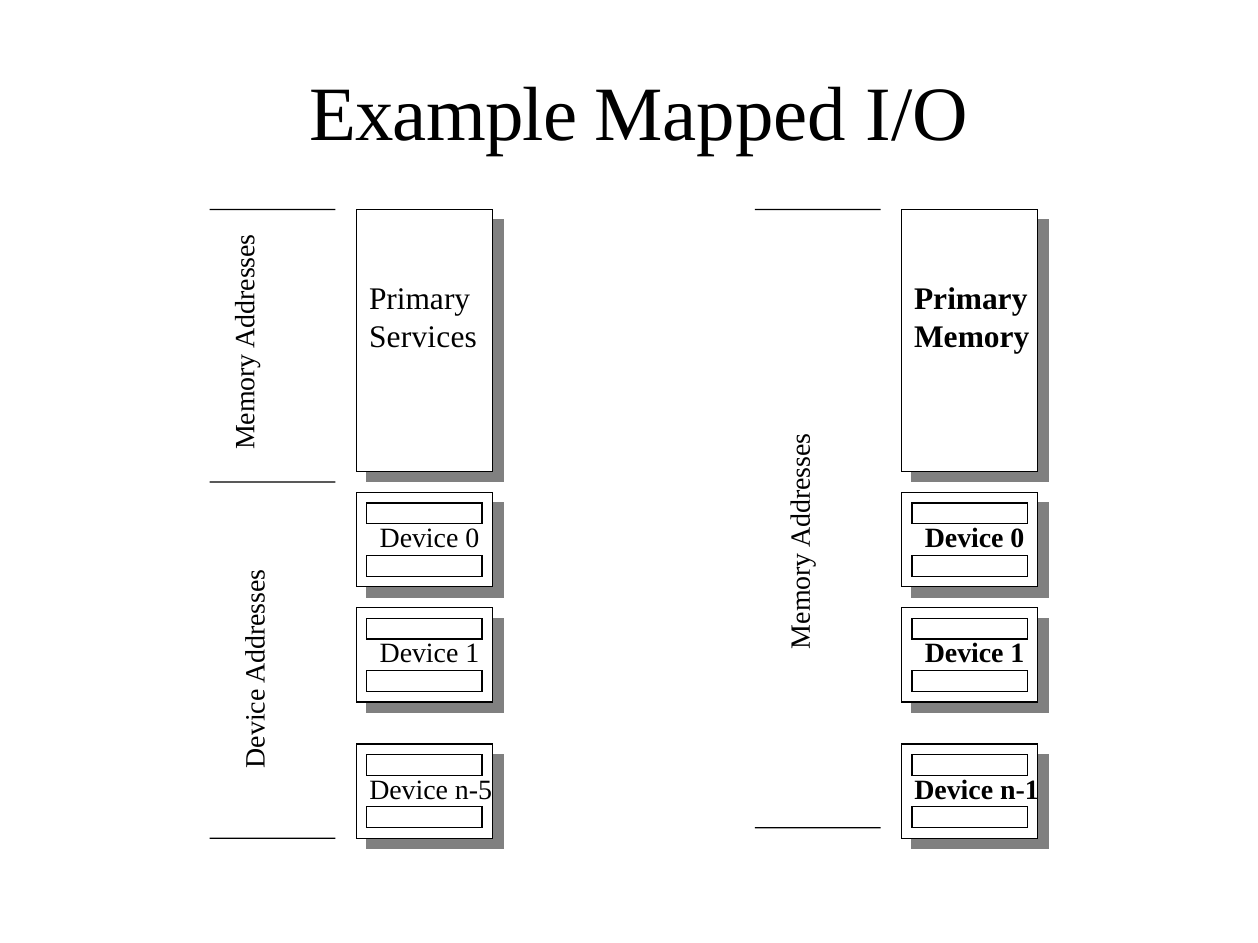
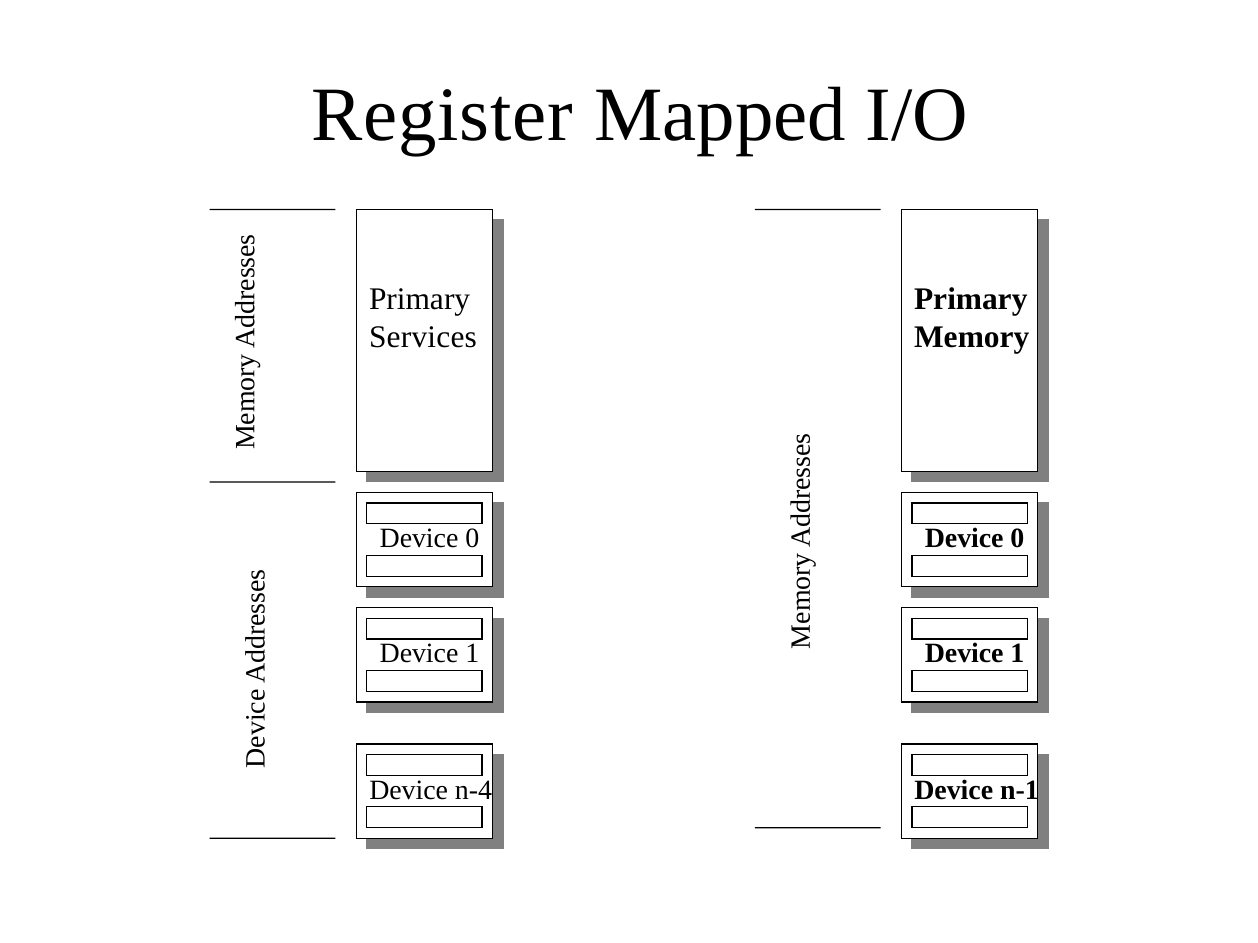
Example: Example -> Register (442, 115)
n-5: n-5 -> n-4 (474, 790)
